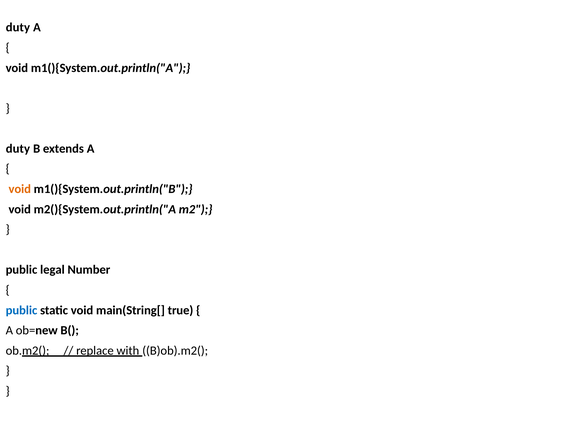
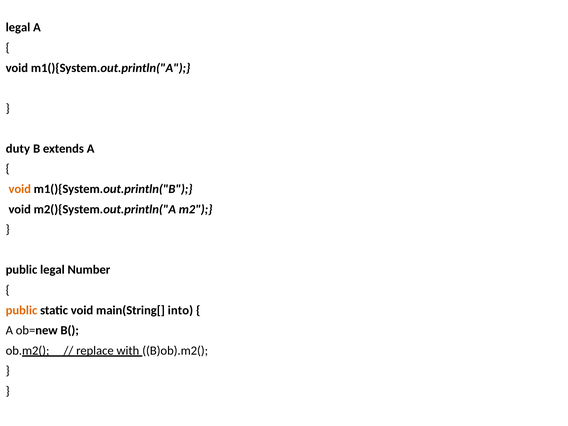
duty: duty -> legal (18, 27)
public colour: blue -> orange (21, 310)
true: true -> into (180, 310)
